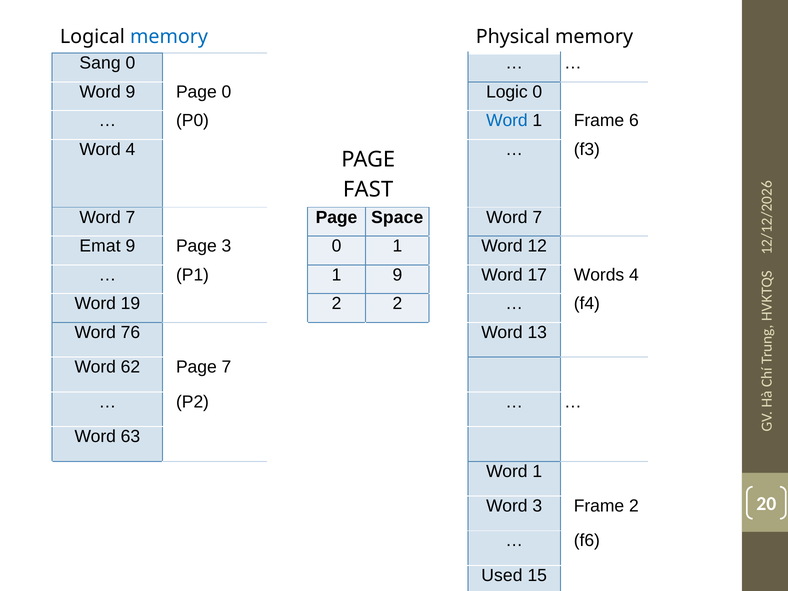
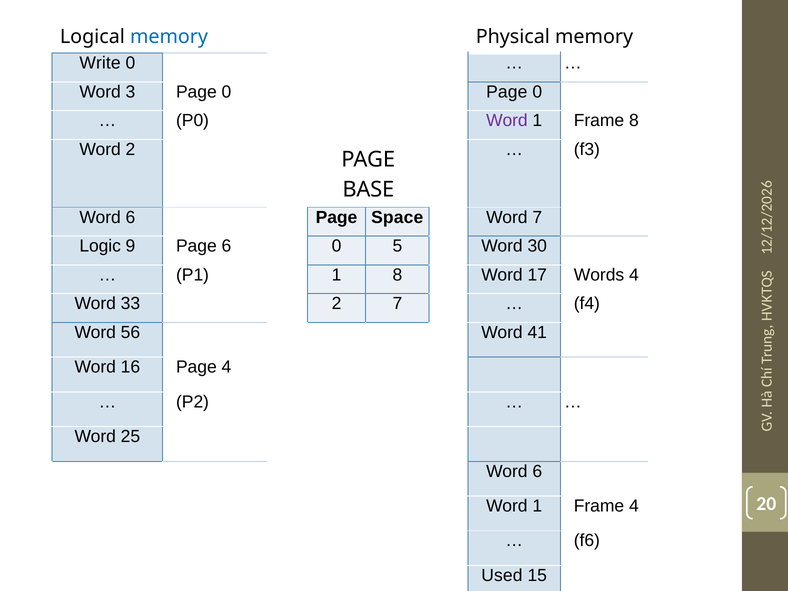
Sang: Sang -> Write (100, 63)
Word 9: 9 -> 3 (130, 92)
0 Logic: Logic -> Page (507, 92)
Word colour: blue -> purple (507, 121)
Frame 6: 6 -> 8 (634, 121)
Word 4: 4 -> 2 (130, 149)
FAST: FAST -> BASE (368, 190)
7: 7 -> 6 (130, 217)
Emat: Emat -> Logic (100, 246)
Page 3: 3 -> 6 (226, 246)
0 1: 1 -> 5 (397, 246)
12: 12 -> 30 (537, 246)
1 9: 9 -> 8 (397, 275)
19: 19 -> 33 (130, 304)
2 2: 2 -> 7 (397, 304)
76: 76 -> 56 (130, 332)
13: 13 -> 41 (537, 332)
62: 62 -> 16 (130, 367)
Page 7: 7 -> 4 (226, 367)
63: 63 -> 25 (130, 437)
1: 1 -> 6 (537, 471)
3: 3 -> 1 (537, 506)
Frame 2: 2 -> 4 (634, 506)
